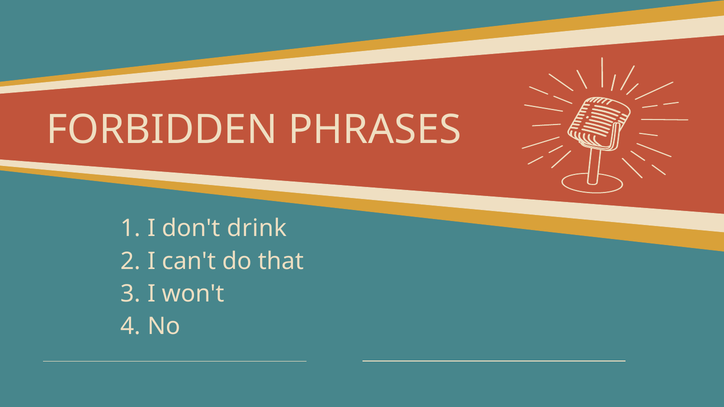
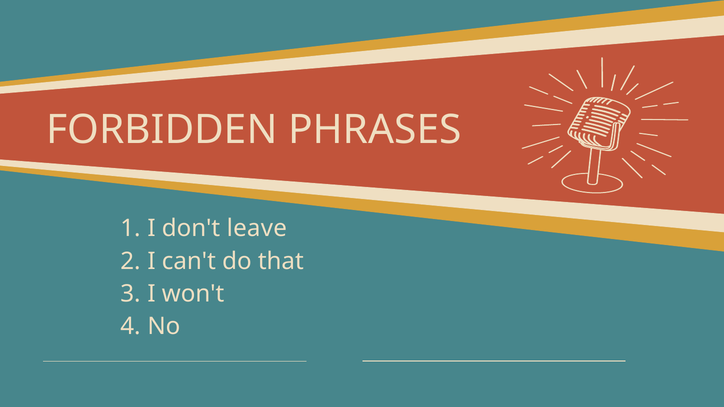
drink: drink -> leave (257, 229)
